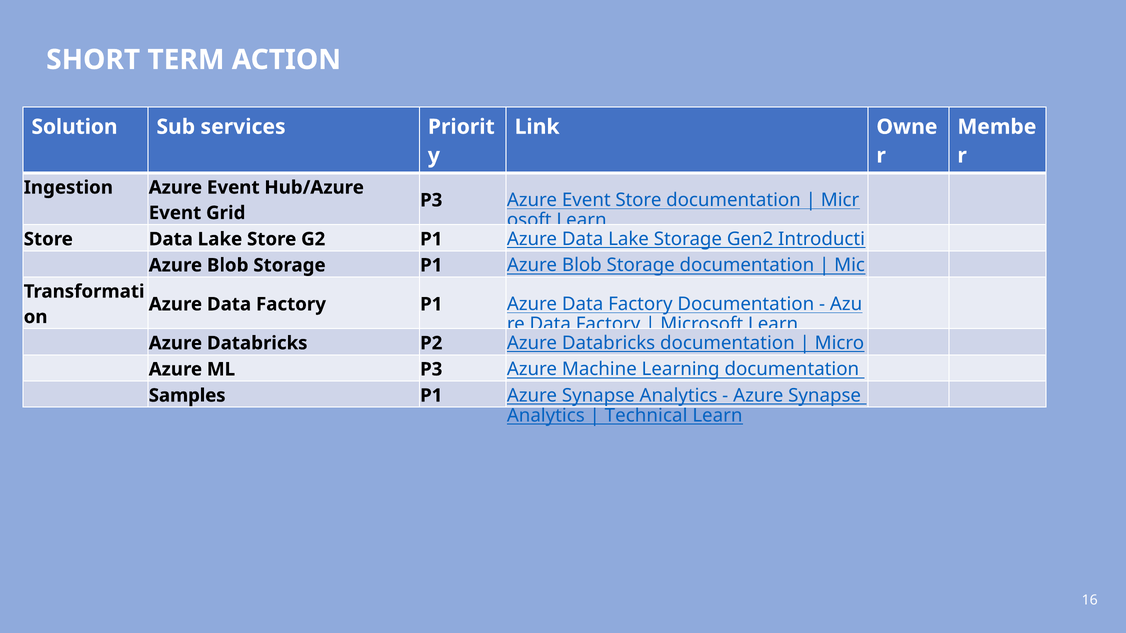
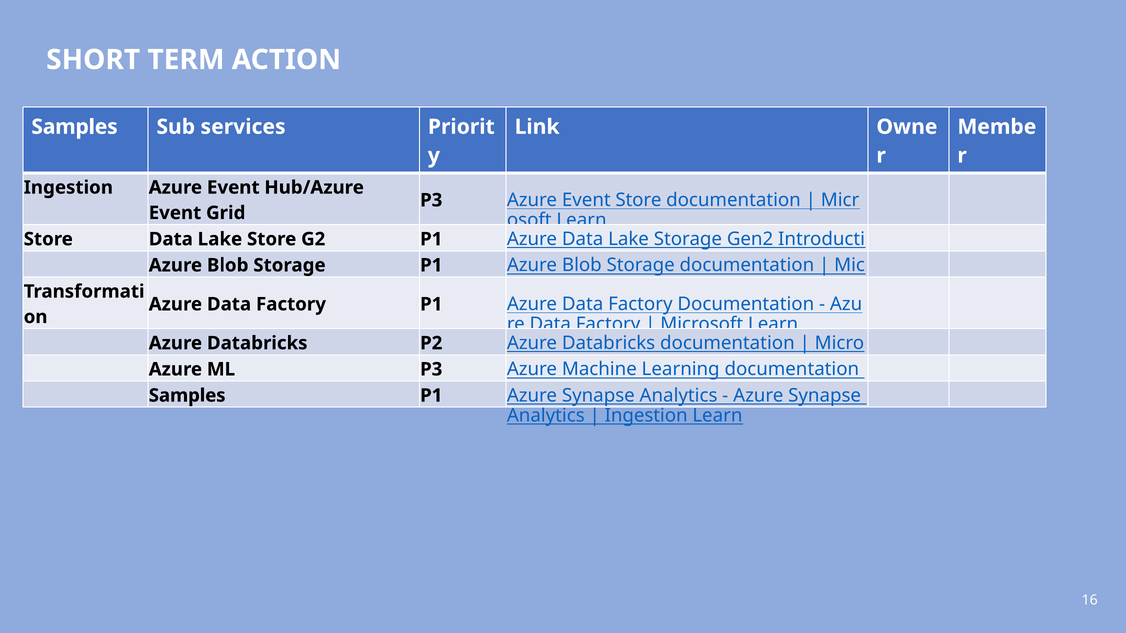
Solution: Solution -> Samples (75, 127)
Technical: Technical -> Ingestion (646, 416)
